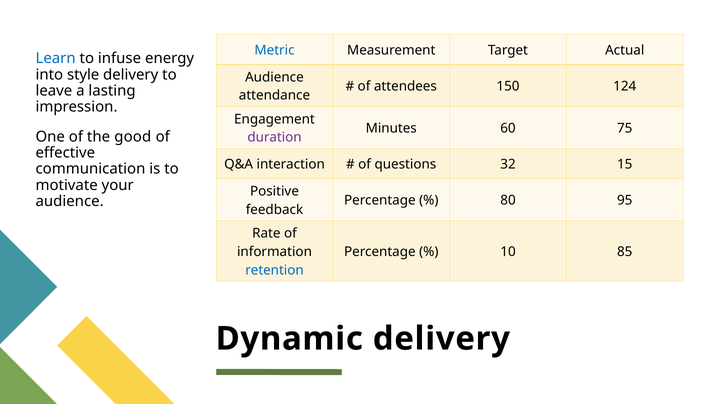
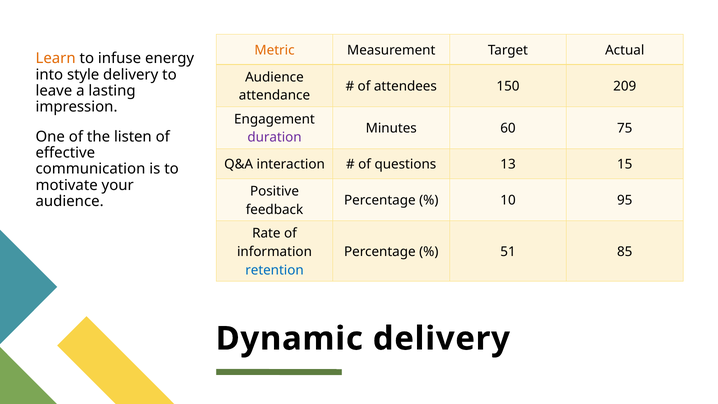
Metric colour: blue -> orange (275, 50)
Learn colour: blue -> orange (56, 59)
124: 124 -> 209 (625, 86)
good: good -> listen (133, 137)
32: 32 -> 13 (508, 164)
80: 80 -> 10 (508, 200)
10: 10 -> 51 (508, 252)
